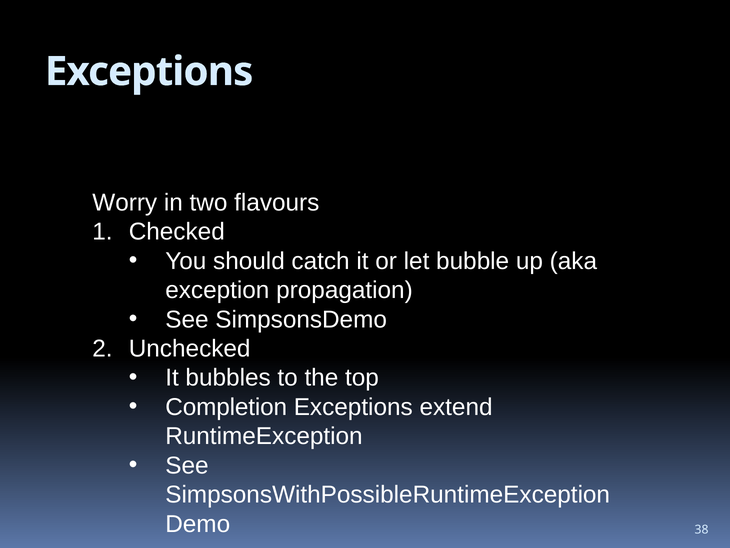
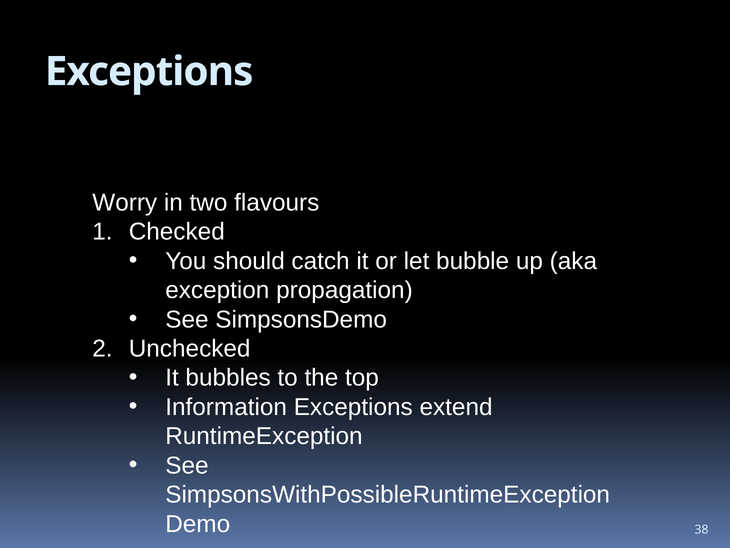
Completion: Completion -> Information (226, 407)
